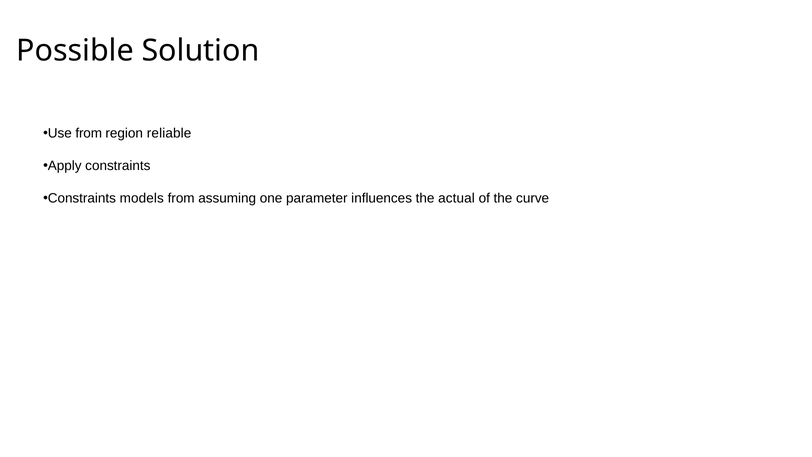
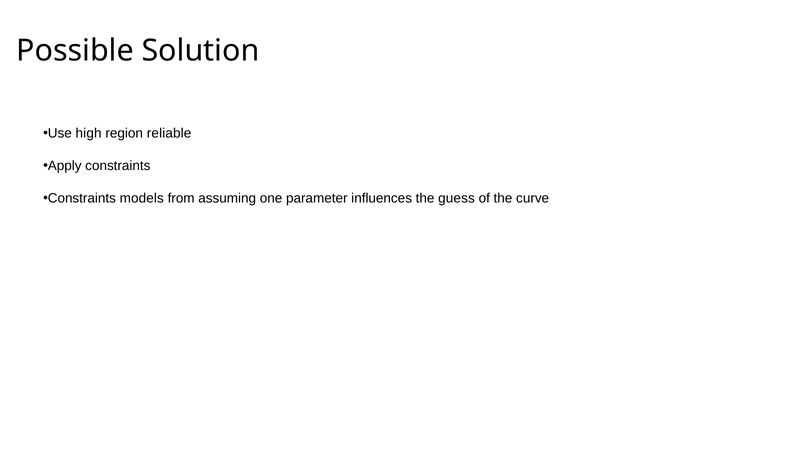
Use from: from -> high (89, 133)
actual: actual -> guess (456, 198)
